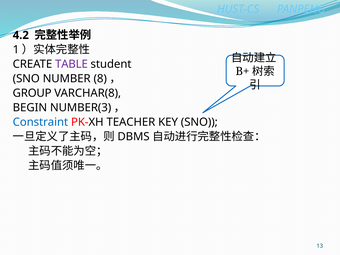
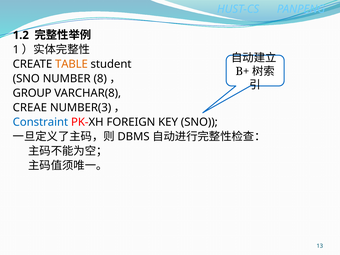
4.2: 4.2 -> 1.2 (21, 35)
TABLE colour: purple -> orange (71, 64)
BEGIN: BEGIN -> CREAE (30, 108)
TEACHER: TEACHER -> FOREIGN (131, 122)
